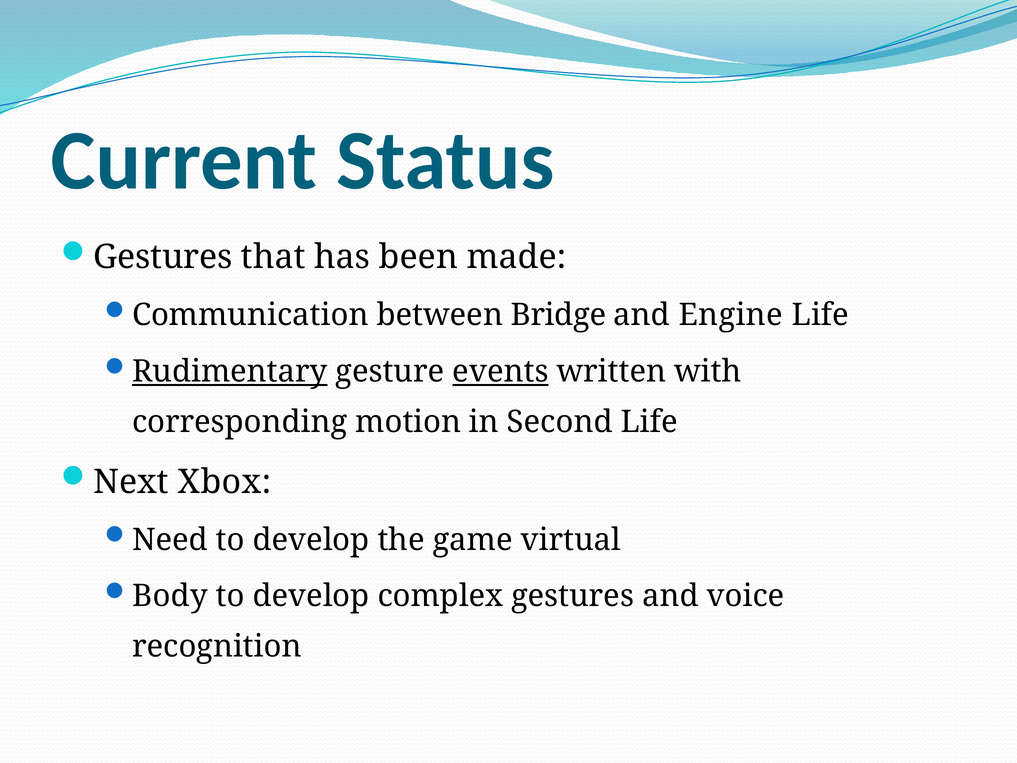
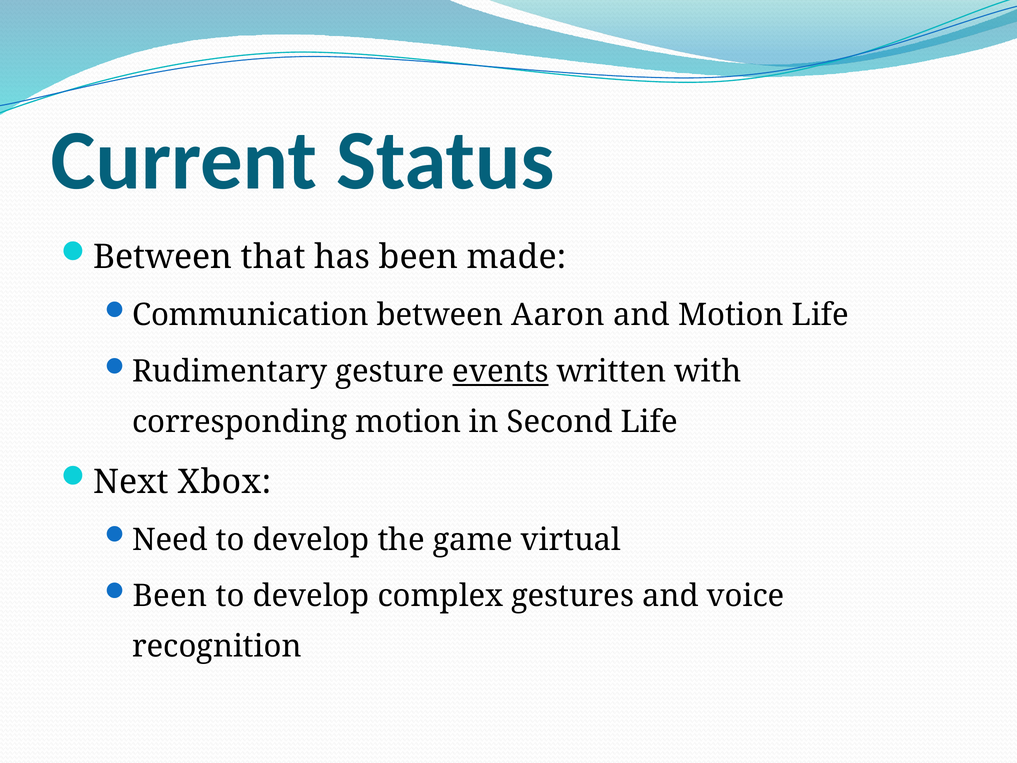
Gestures: Gestures -> Between (163, 257)
Bridge: Bridge -> Aaron (558, 315)
and Engine: Engine -> Motion (731, 315)
Rudimentary underline: present -> none (230, 371)
Body: Body -> Been (170, 596)
